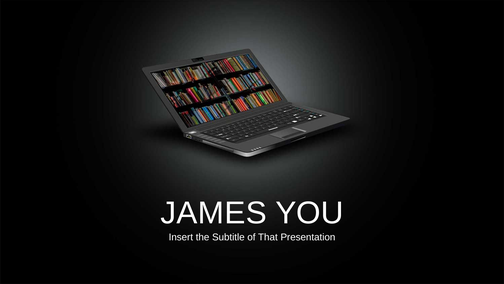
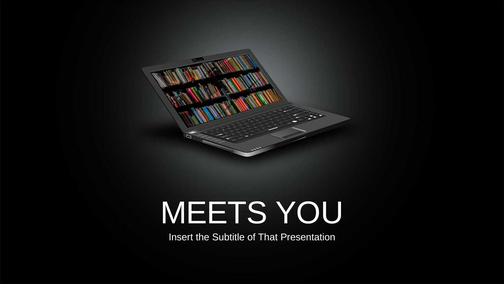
JAMES: JAMES -> MEETS (214, 213)
